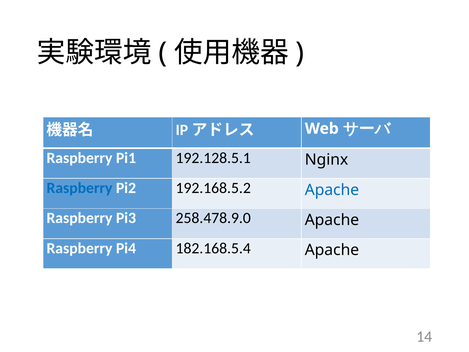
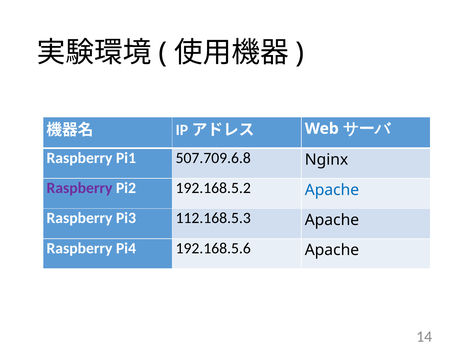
192.128.5.1: 192.128.5.1 -> 507.709.6.8 (213, 158)
Raspberry colour: blue -> purple (79, 188)
258.478.9.0: 258.478.9.0 -> 112.168.5.3 (213, 218)
182.168.5.4: 182.168.5.4 -> 192.168.5.6 (213, 248)
